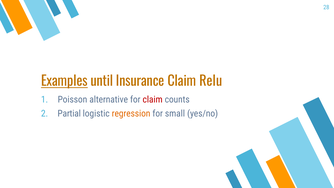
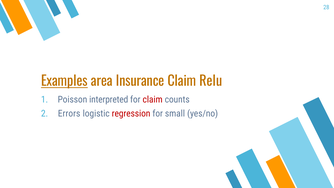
until: until -> area (102, 81)
alternative: alternative -> interpreted (109, 100)
Partial: Partial -> Errors (69, 113)
regression colour: orange -> red (131, 113)
